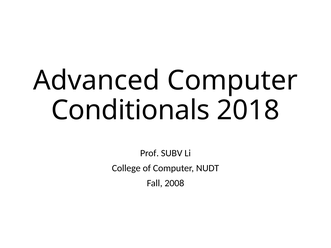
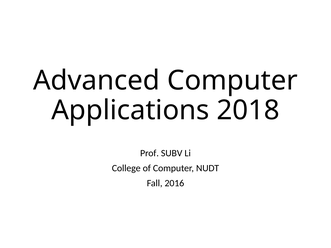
Conditionals: Conditionals -> Applications (130, 110)
2008: 2008 -> 2016 (174, 183)
